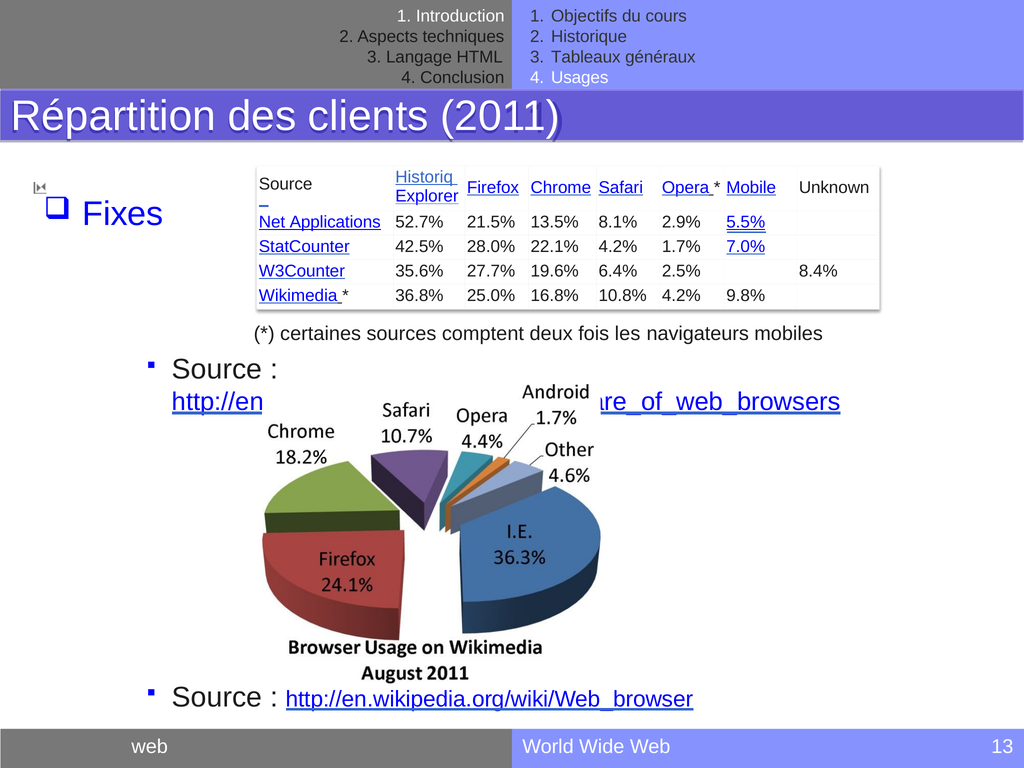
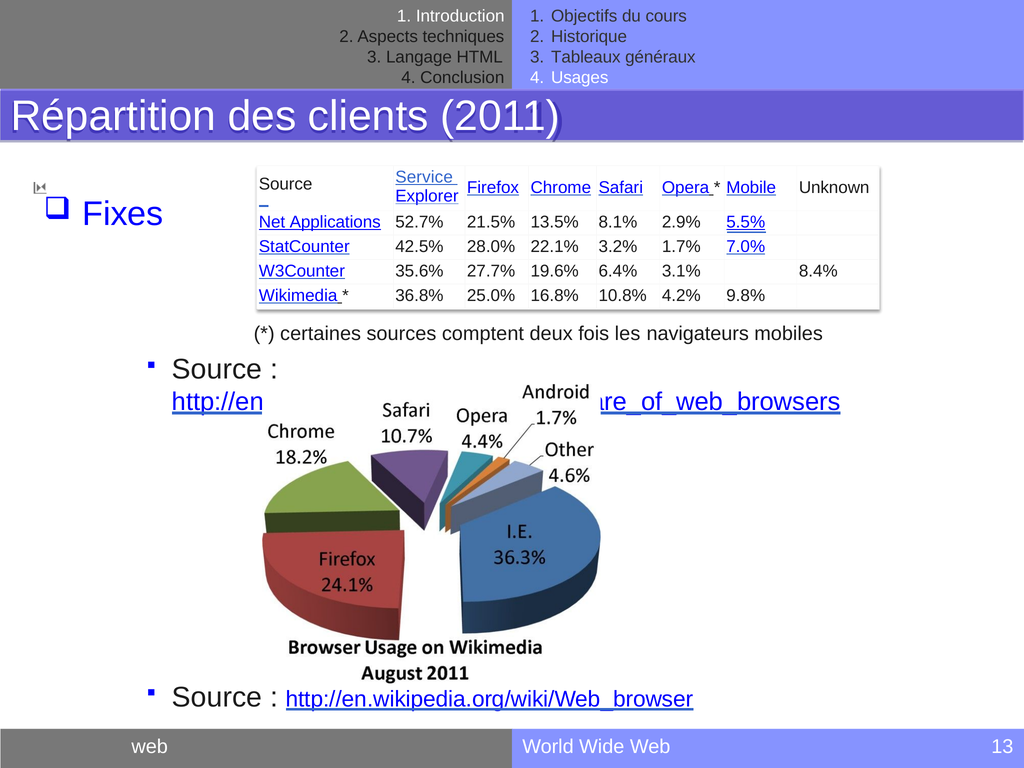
Historiq: Historiq -> Service (424, 177)
22.1% 4.2%: 4.2% -> 3.2% (618, 247)
2.5%: 2.5% -> 3.1% (681, 271)
